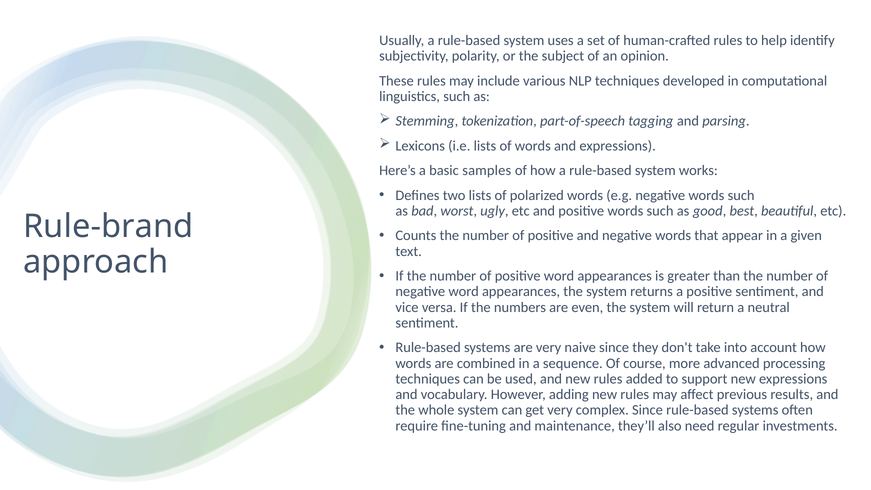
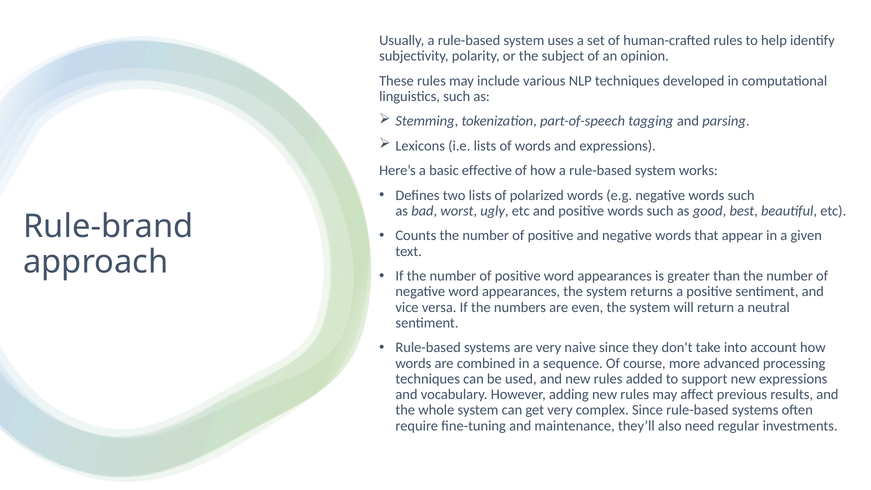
samples: samples -> effective (487, 171)
